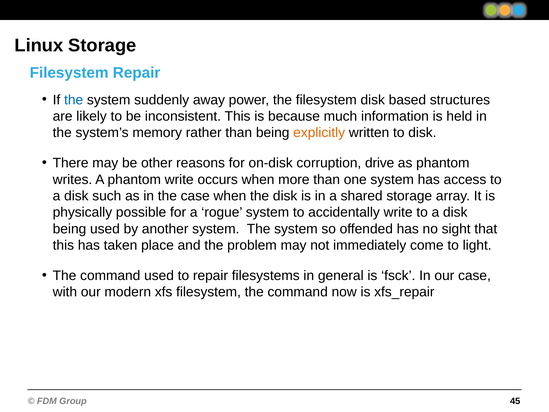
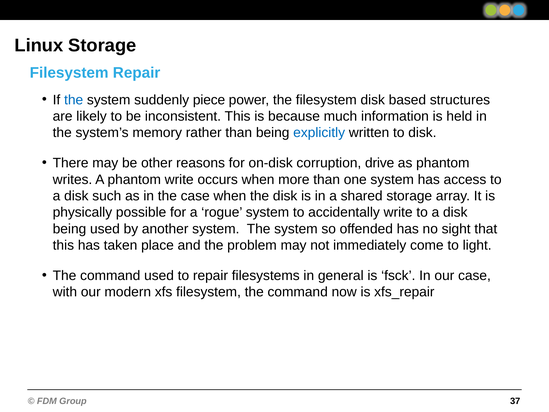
away: away -> piece (209, 100)
explicitly colour: orange -> blue (319, 133)
45: 45 -> 37 (515, 401)
